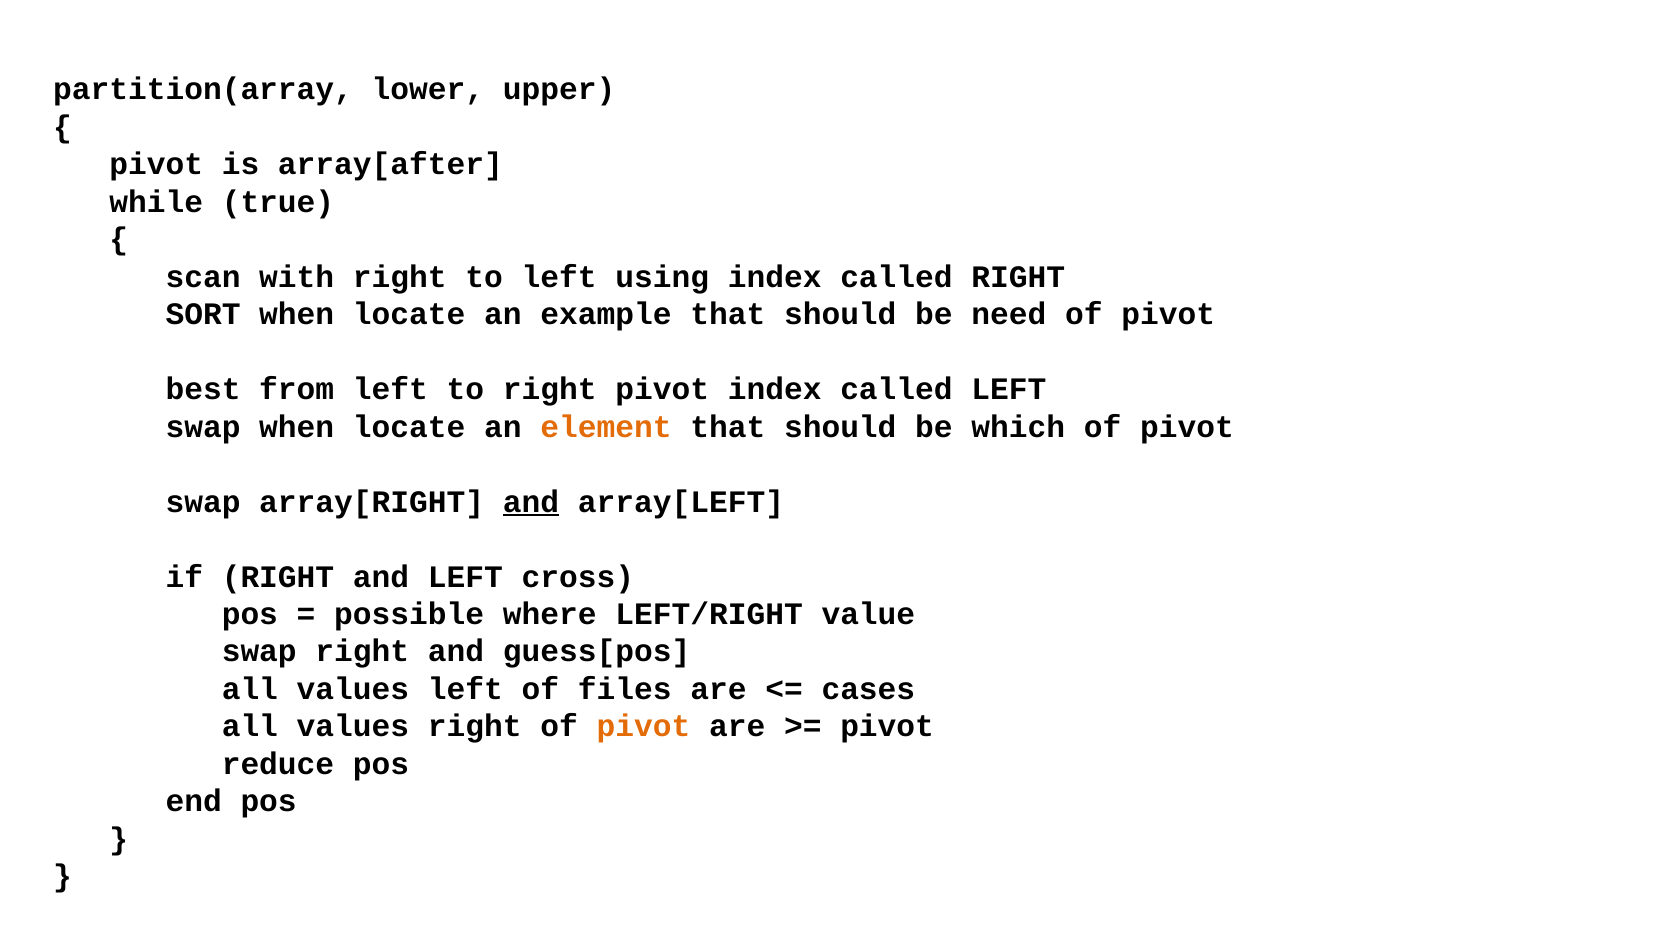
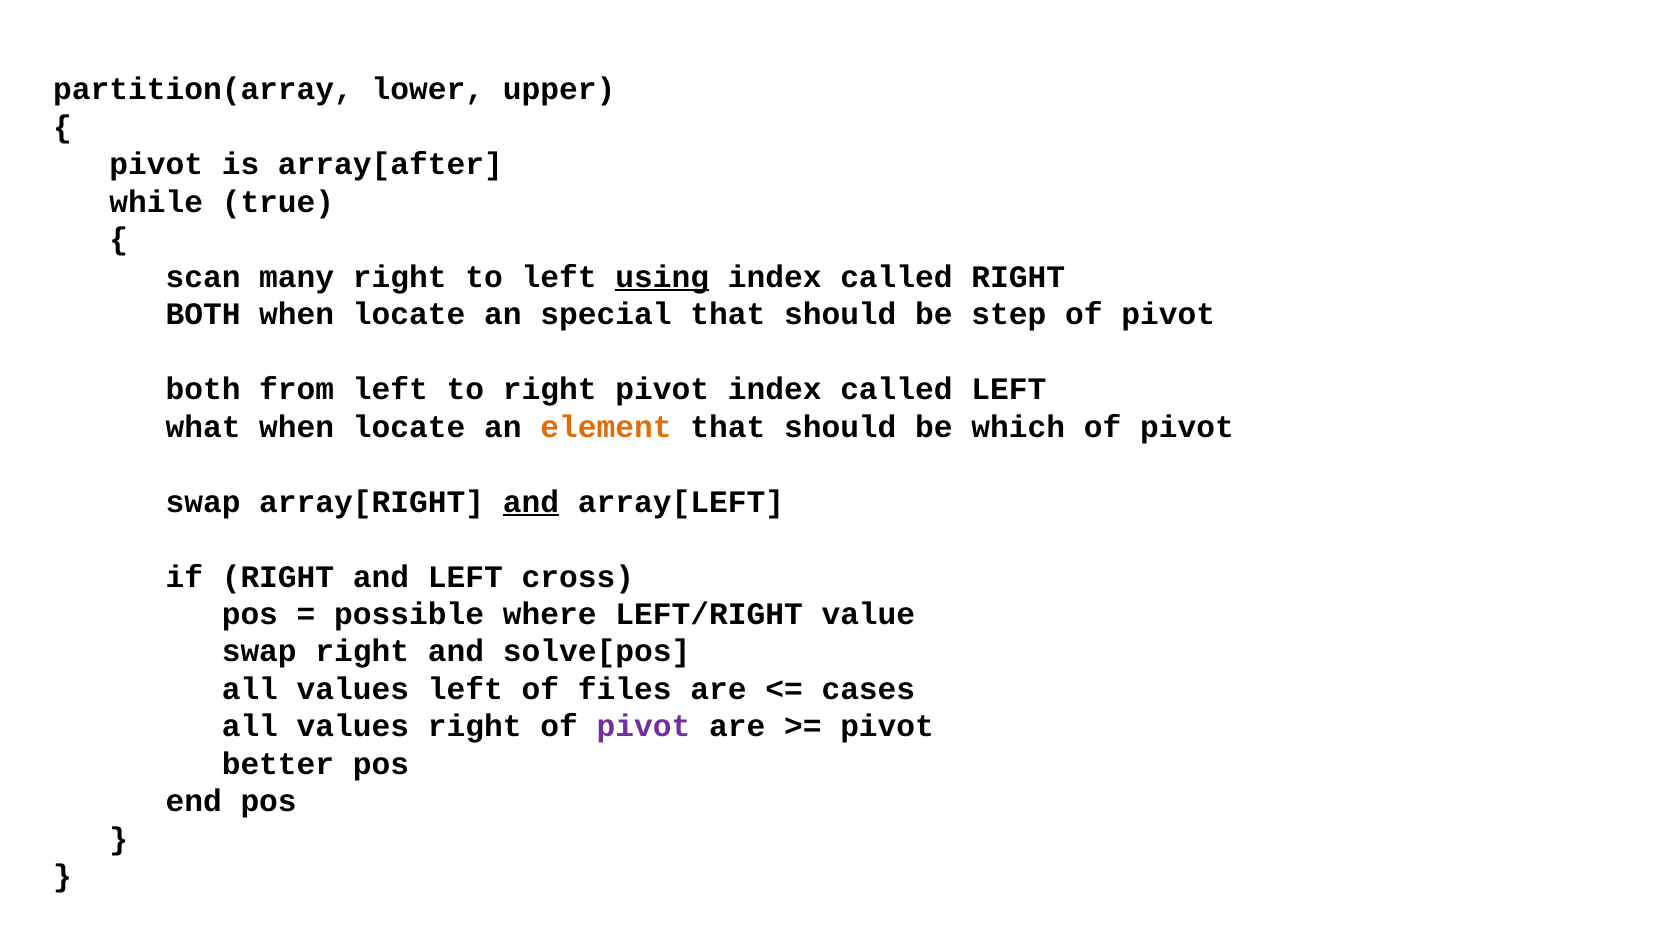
with: with -> many (297, 277)
using underline: none -> present (662, 277)
SORT: SORT -> BOTH (203, 314)
example: example -> special (606, 314)
need: need -> step (1009, 314)
best: best -> both (203, 389)
swap: swap -> what (203, 427)
guess[pos: guess[pos -> solve[pos (597, 652)
pivot colour: orange -> purple (643, 727)
reduce: reduce -> better (278, 764)
